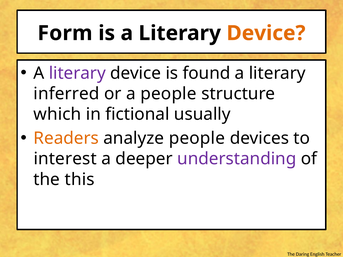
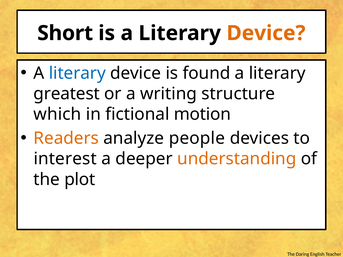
Form: Form -> Short (65, 33)
literary colour: purple -> blue (77, 73)
inferred: inferred -> greatest (67, 94)
a people: people -> writing (169, 94)
usually: usually -> motion (202, 114)
understanding colour: purple -> orange (237, 159)
this: this -> plot (80, 180)
